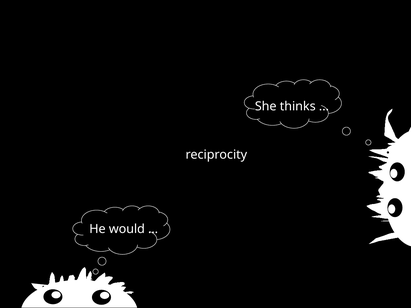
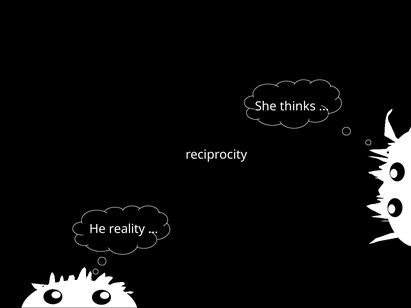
would: would -> reality (127, 229)
